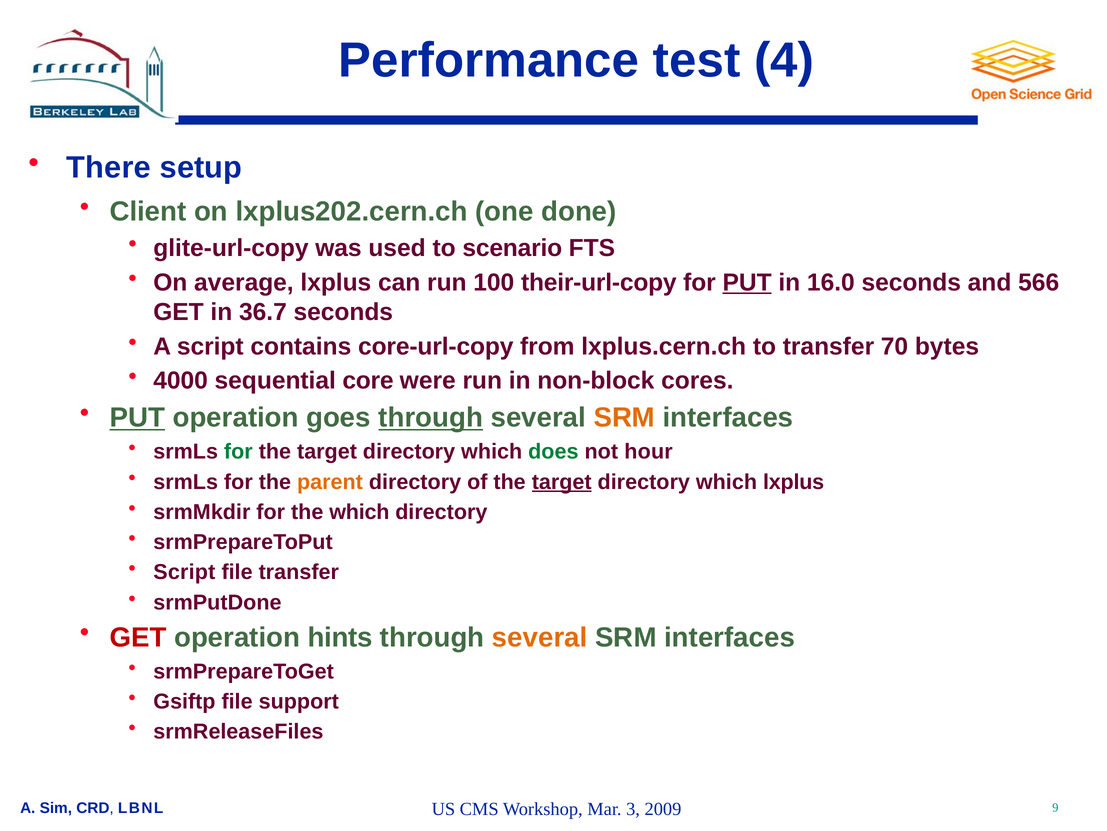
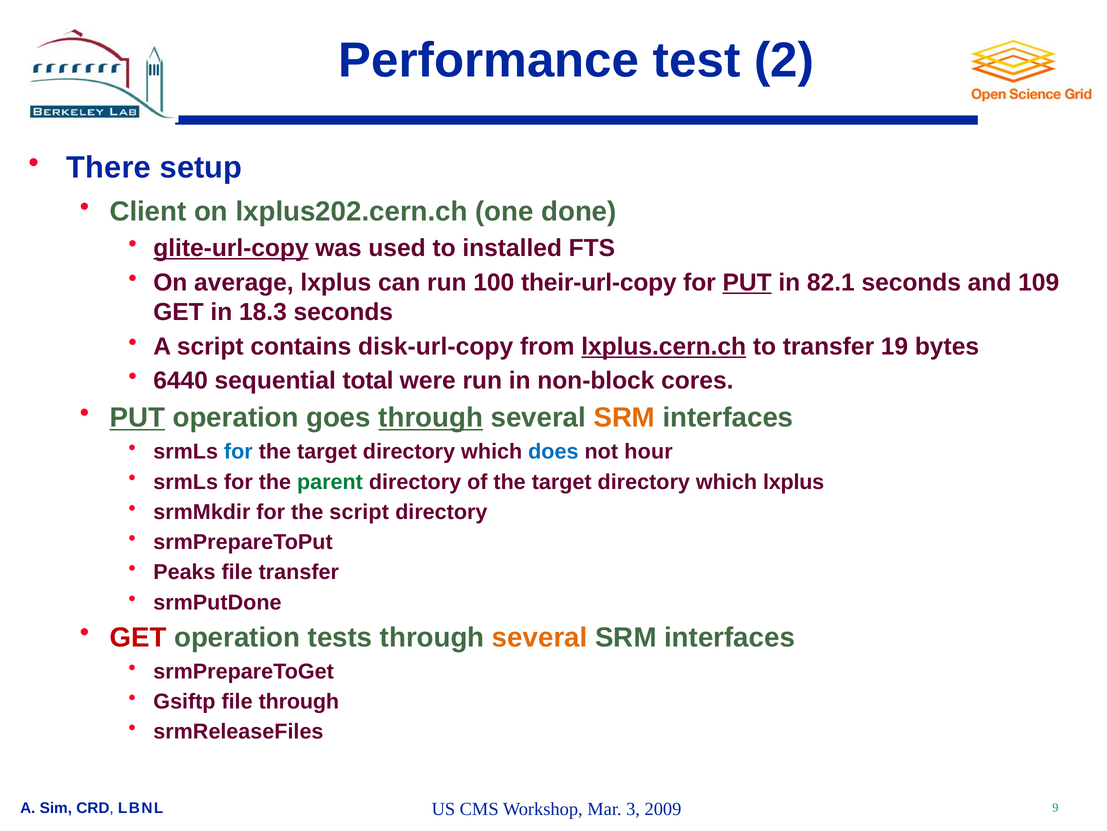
4: 4 -> 2 (784, 61)
glite-url-copy underline: none -> present (231, 248)
scenario: scenario -> installed (512, 248)
16.0: 16.0 -> 82.1 (831, 282)
566: 566 -> 109 (1039, 282)
36.7: 36.7 -> 18.3 (263, 312)
core-url-copy: core-url-copy -> disk-url-copy (436, 346)
lxplus.cern.ch underline: none -> present (664, 346)
70: 70 -> 19 (894, 346)
4000: 4000 -> 6440 (181, 381)
core: core -> total (368, 381)
for colour: green -> blue (238, 451)
does colour: green -> blue (553, 451)
parent colour: orange -> green (330, 481)
target underline: present -> none (562, 481)
the which: which -> script (359, 512)
Script: Script -> Peaks (184, 572)
hints: hints -> tests (340, 637)
file support: support -> through (299, 701)
